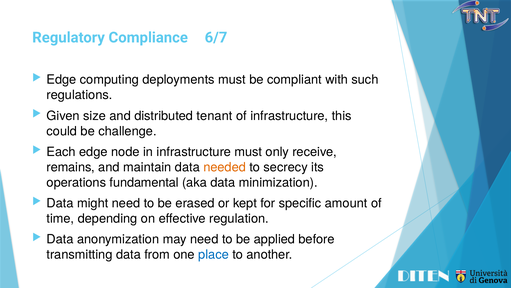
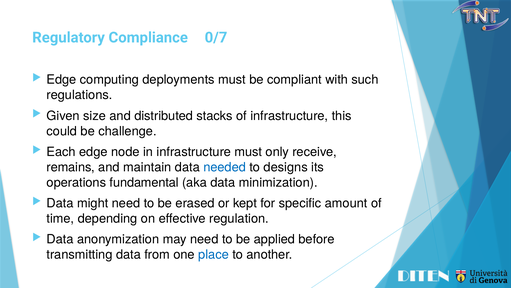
6/7: 6/7 -> 0/7 (216, 37)
tenant: tenant -> stacks (215, 116)
needed colour: orange -> blue (225, 167)
secrecy: secrecy -> designs (286, 167)
